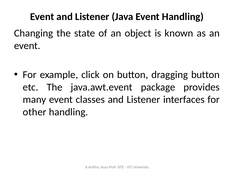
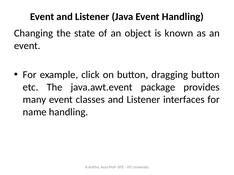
other: other -> name (35, 112)
